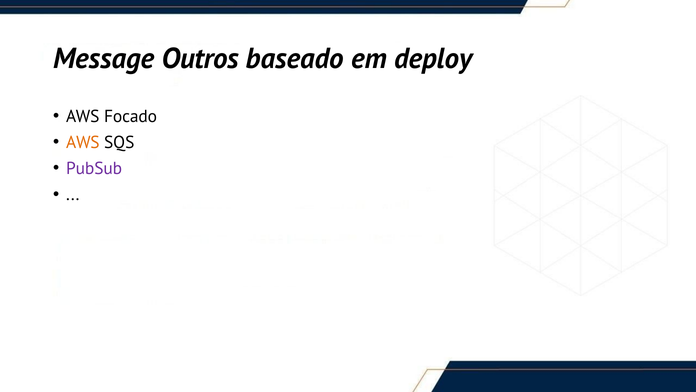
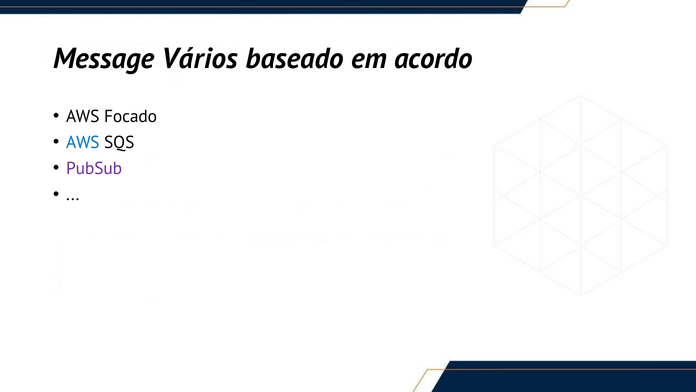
Outros: Outros -> Vários (200, 58)
deploy: deploy -> acordo (433, 58)
AWS colour: orange -> blue (83, 142)
